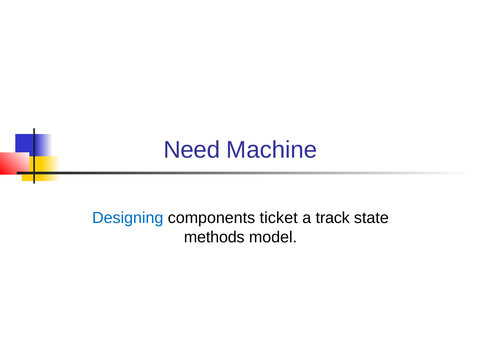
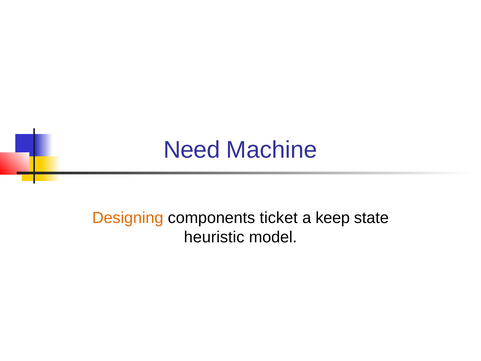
Designing colour: blue -> orange (128, 218)
track: track -> keep (333, 218)
methods: methods -> heuristic (214, 237)
